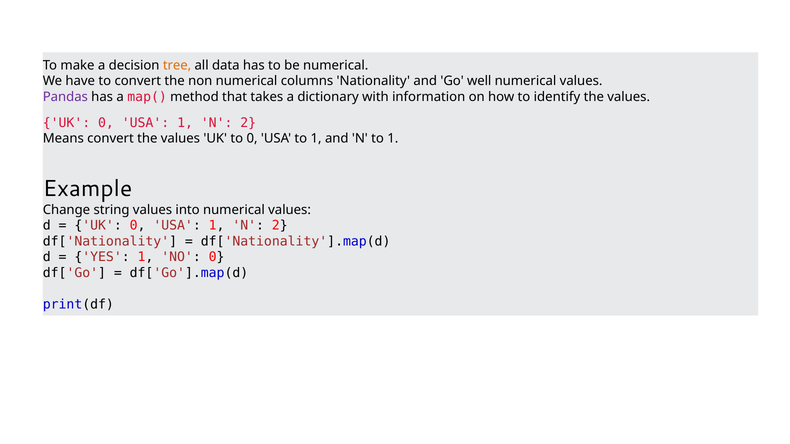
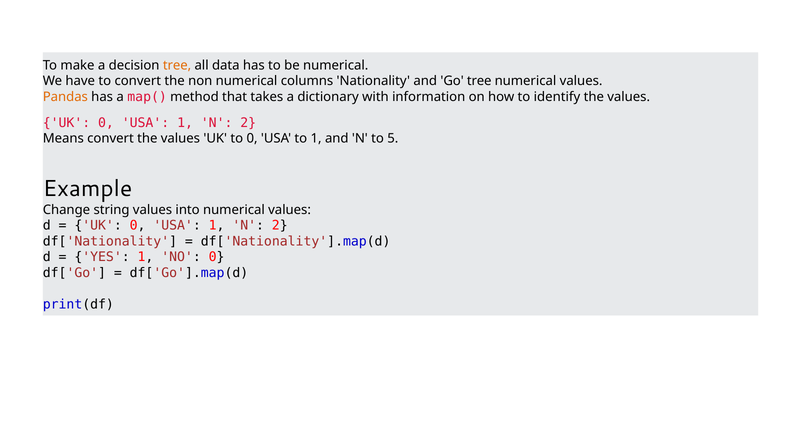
Go well: well -> tree (479, 81)
Pandas colour: purple -> orange (65, 97)
N to 1: 1 -> 5 (393, 139)
